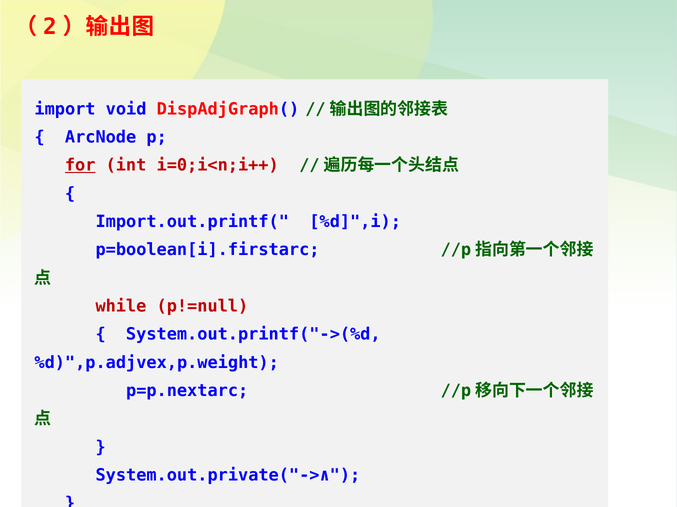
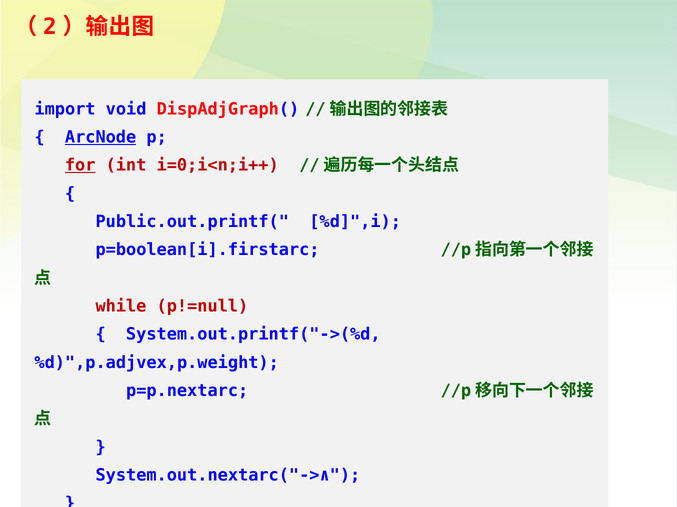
ArcNode underline: none -> present (101, 137)
Import.out.printf(: Import.out.printf( -> Public.out.printf( (192, 222)
System.out.private("->∧: System.out.private("->∧ -> System.out.nextarc("->∧ (228, 476)
